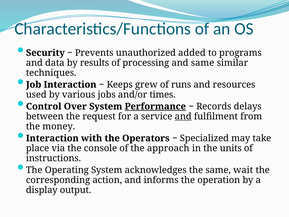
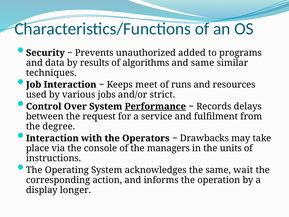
processing: processing -> algorithms (146, 63)
grew: grew -> meet (146, 85)
times: times -> strict (162, 94)
and underline: present -> none (183, 116)
money: money -> degree (59, 126)
Specialized: Specialized -> Drawbacks (204, 138)
approach: approach -> managers (168, 148)
output: output -> longer (75, 190)
